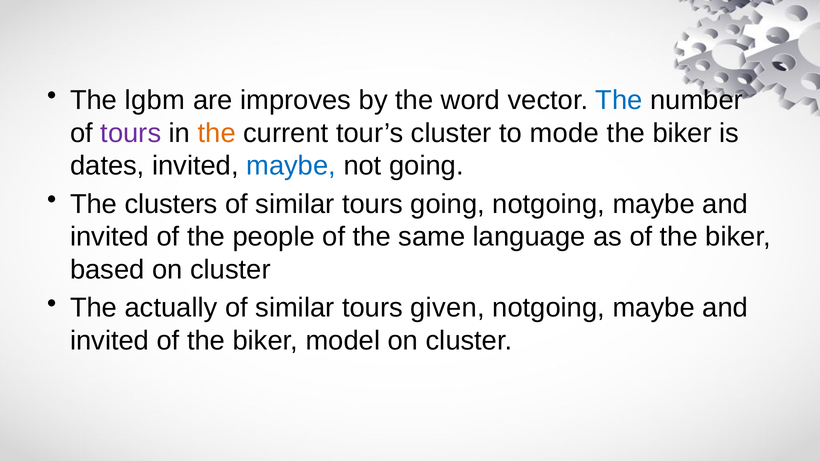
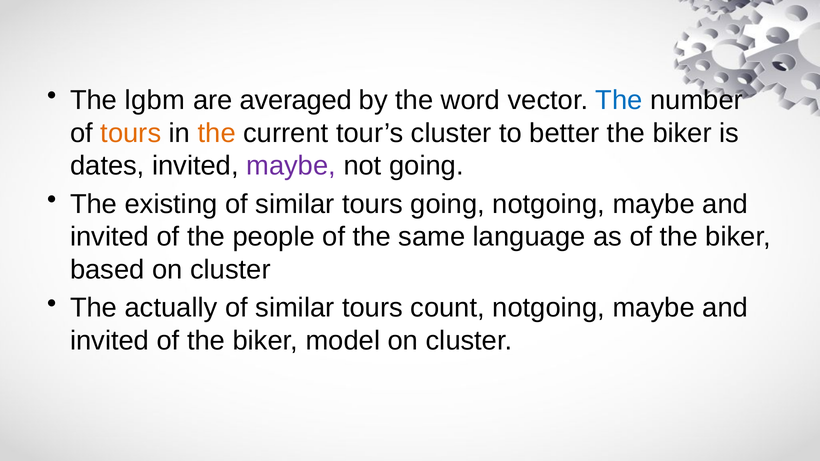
improves: improves -> averaged (296, 100)
tours colour: purple -> orange (131, 133)
mode: mode -> better (564, 133)
maybe colour: blue -> purple (291, 166)
clusters: clusters -> existing (171, 204)
given: given -> count (448, 308)
